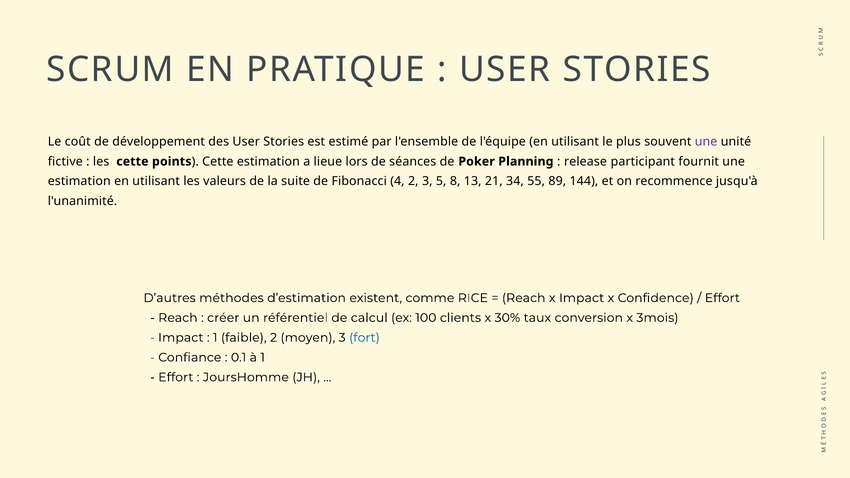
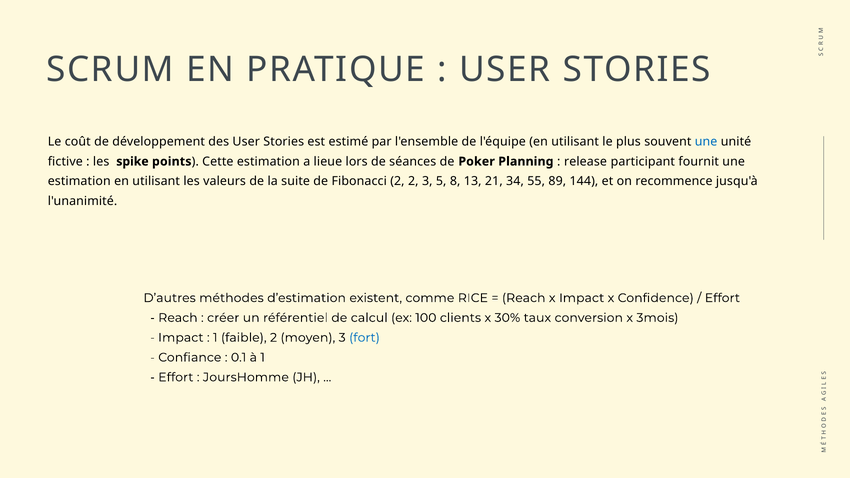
une colour: purple -> blue (706, 142)
les cette: cette -> spike (132, 162)
Fibonacci 4: 4 -> 2 (397, 181)
